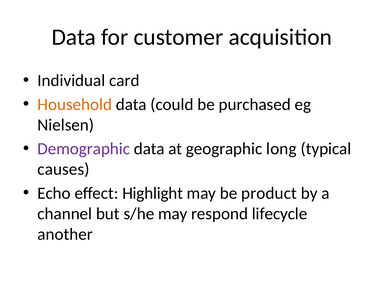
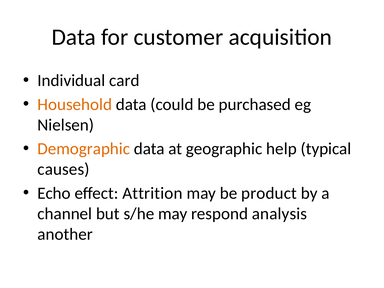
Demographic colour: purple -> orange (84, 149)
long: long -> help (281, 149)
Highlight: Highlight -> Attrition (152, 193)
lifecycle: lifecycle -> analysis (279, 214)
